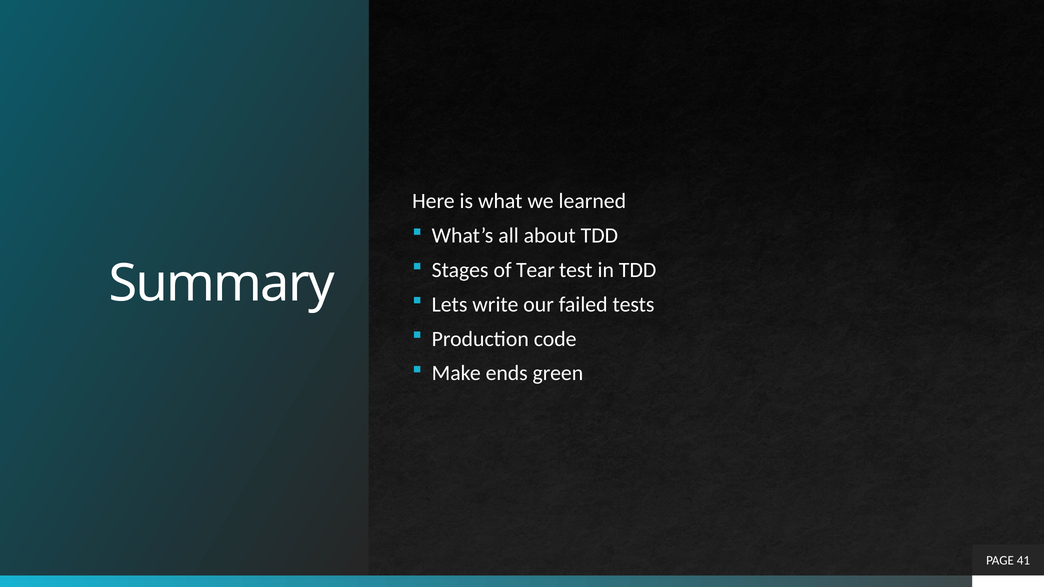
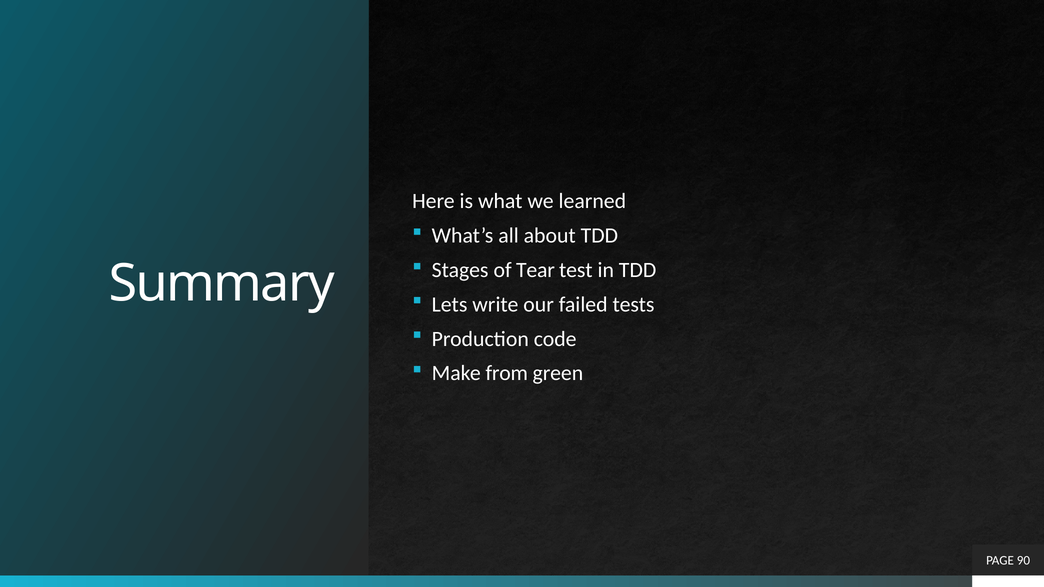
ends: ends -> from (507, 373)
41: 41 -> 90 (1023, 561)
